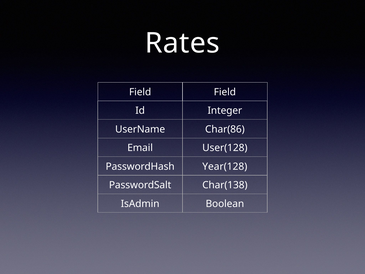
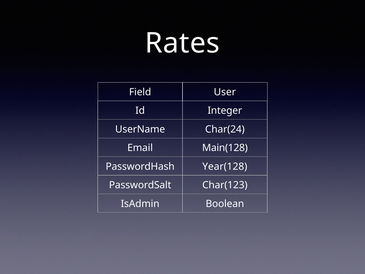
Field Field: Field -> User (225, 92)
Char(86: Char(86 -> Char(24 (225, 129)
User(128: User(128 -> Main(128 (225, 148)
Char(138: Char(138 -> Char(123 (225, 185)
